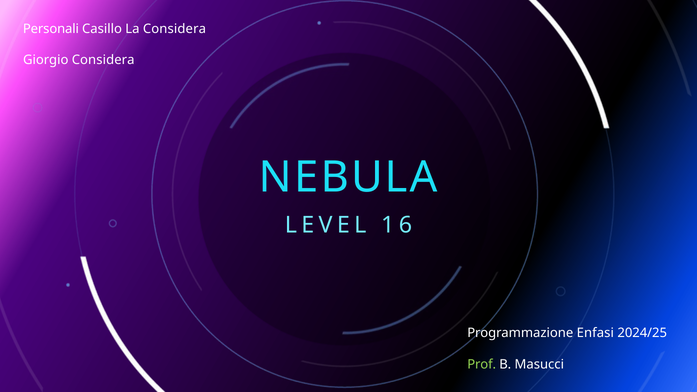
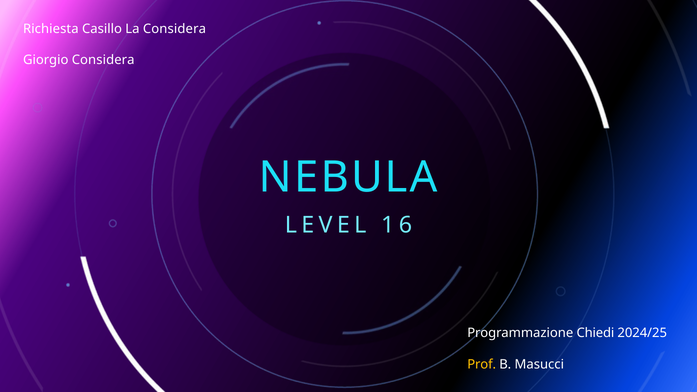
Personali: Personali -> Richiesta (51, 29)
Enfasi: Enfasi -> Chiedi (595, 333)
Prof colour: light green -> yellow (482, 365)
